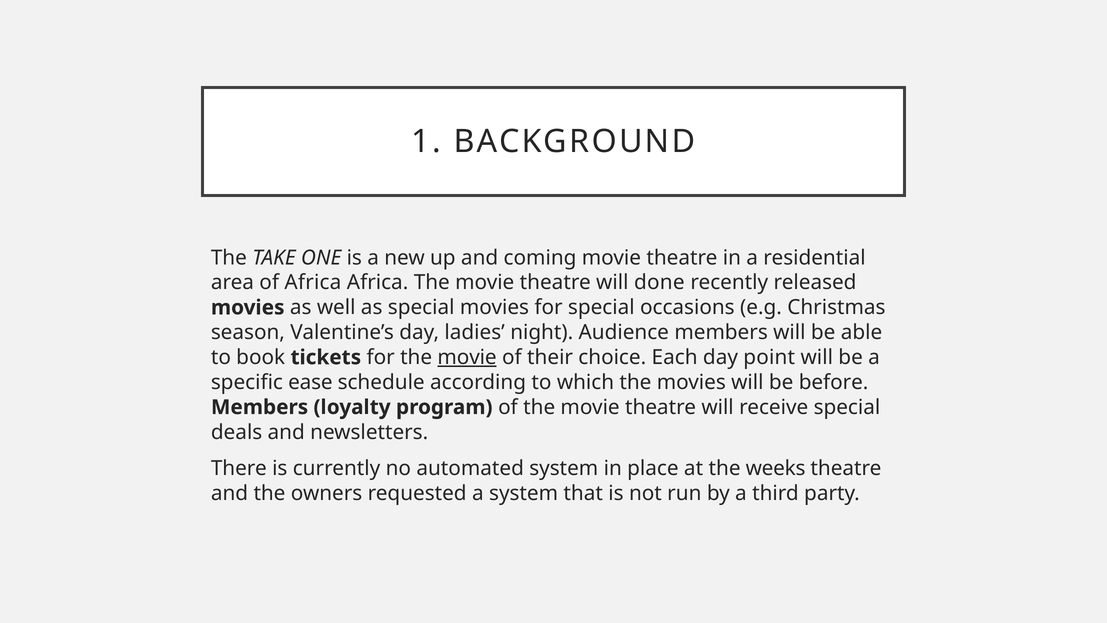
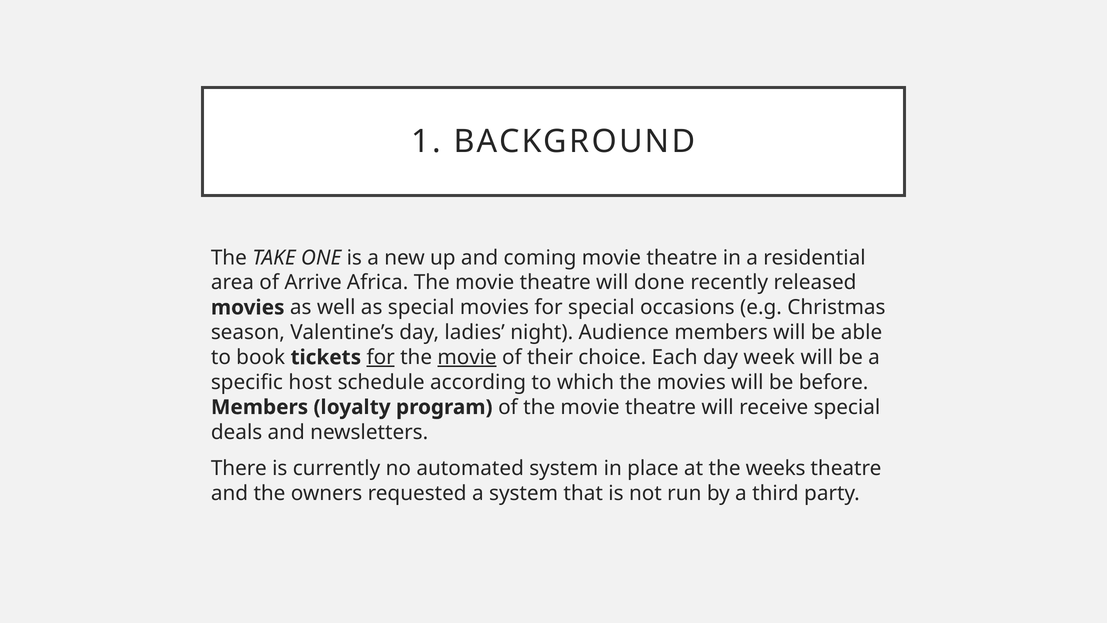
of Africa: Africa -> Arrive (313, 282)
for underline: none -> present (381, 357)
point: point -> week (769, 357)
ease: ease -> host (310, 382)
